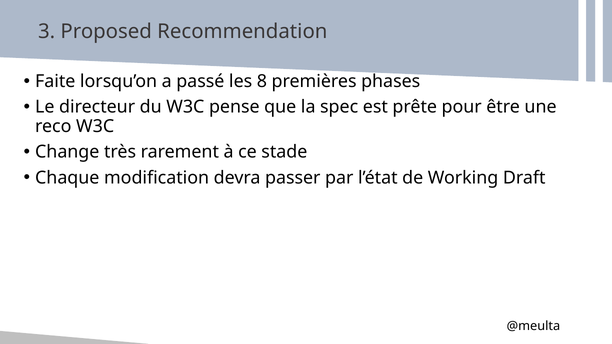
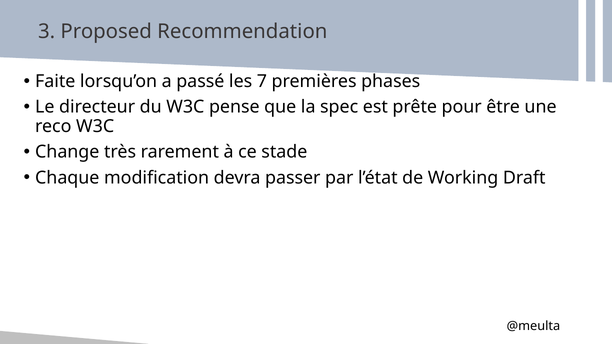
8: 8 -> 7 (262, 82)
